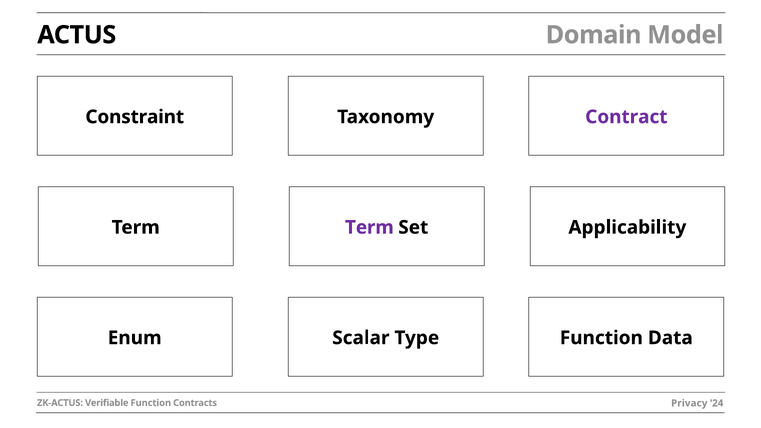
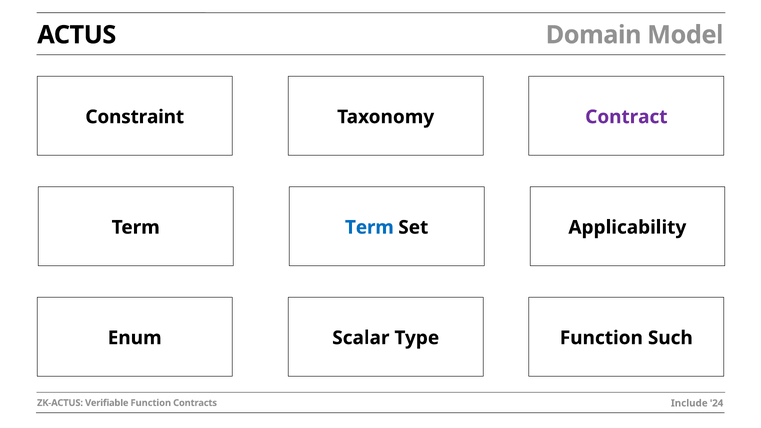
Term colour: purple -> blue (369, 227)
Data: Data -> Such (670, 338)
Privacy: Privacy -> Include (689, 403)
